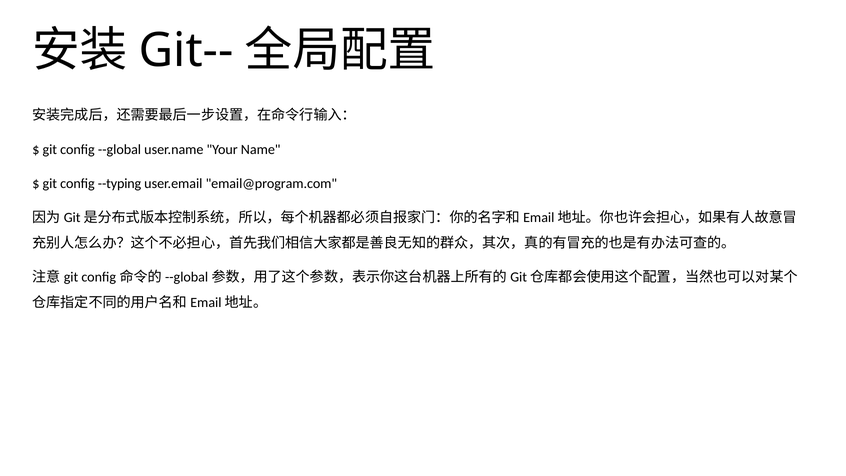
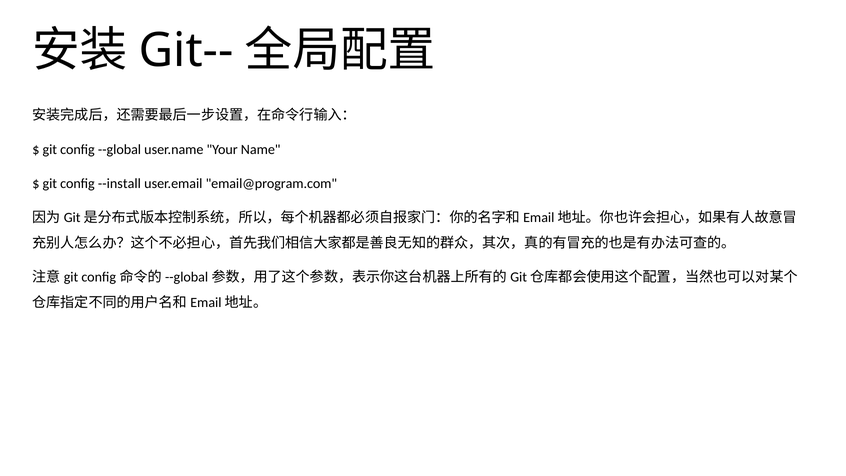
--typing: --typing -> --install (119, 184)
